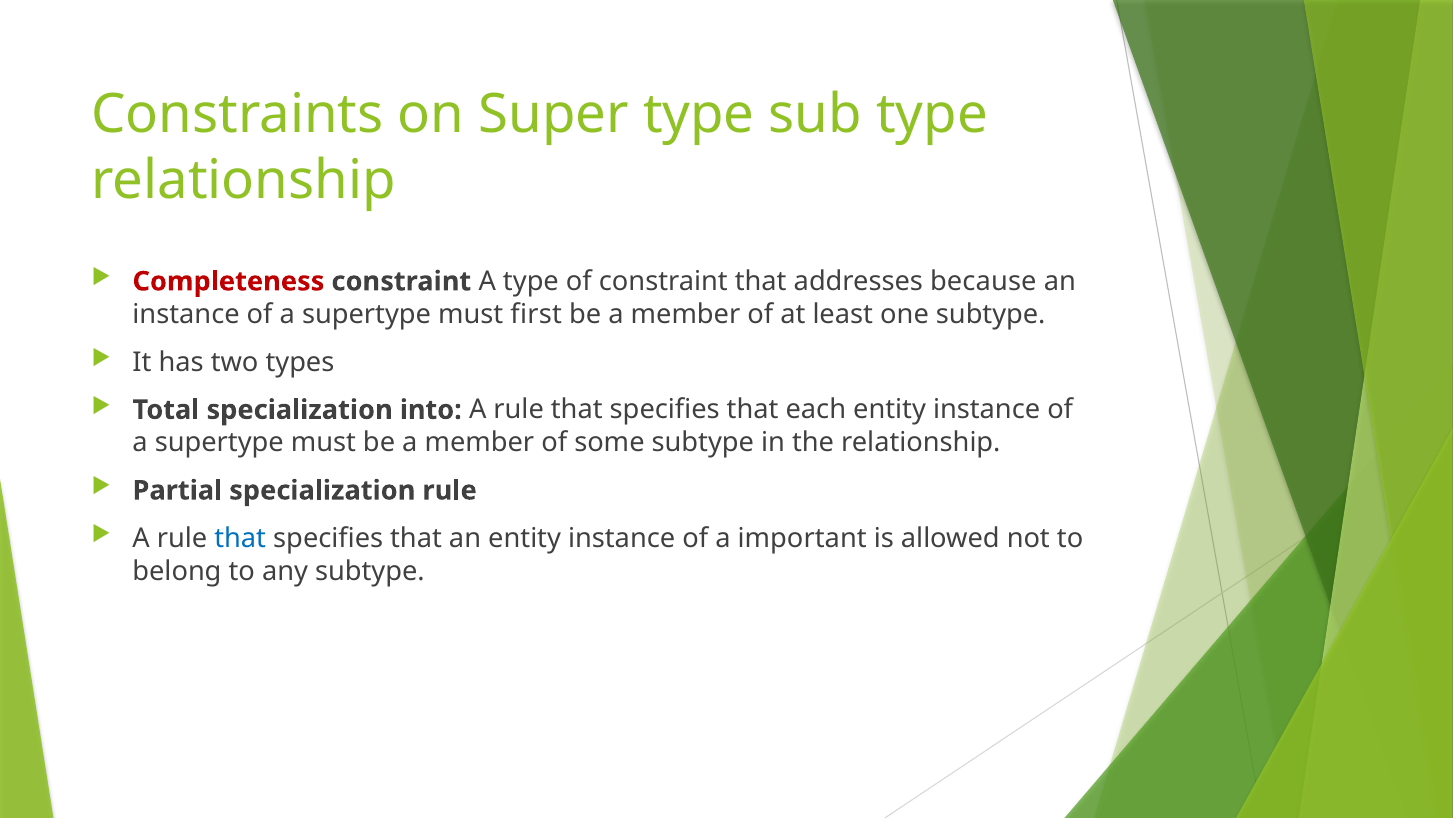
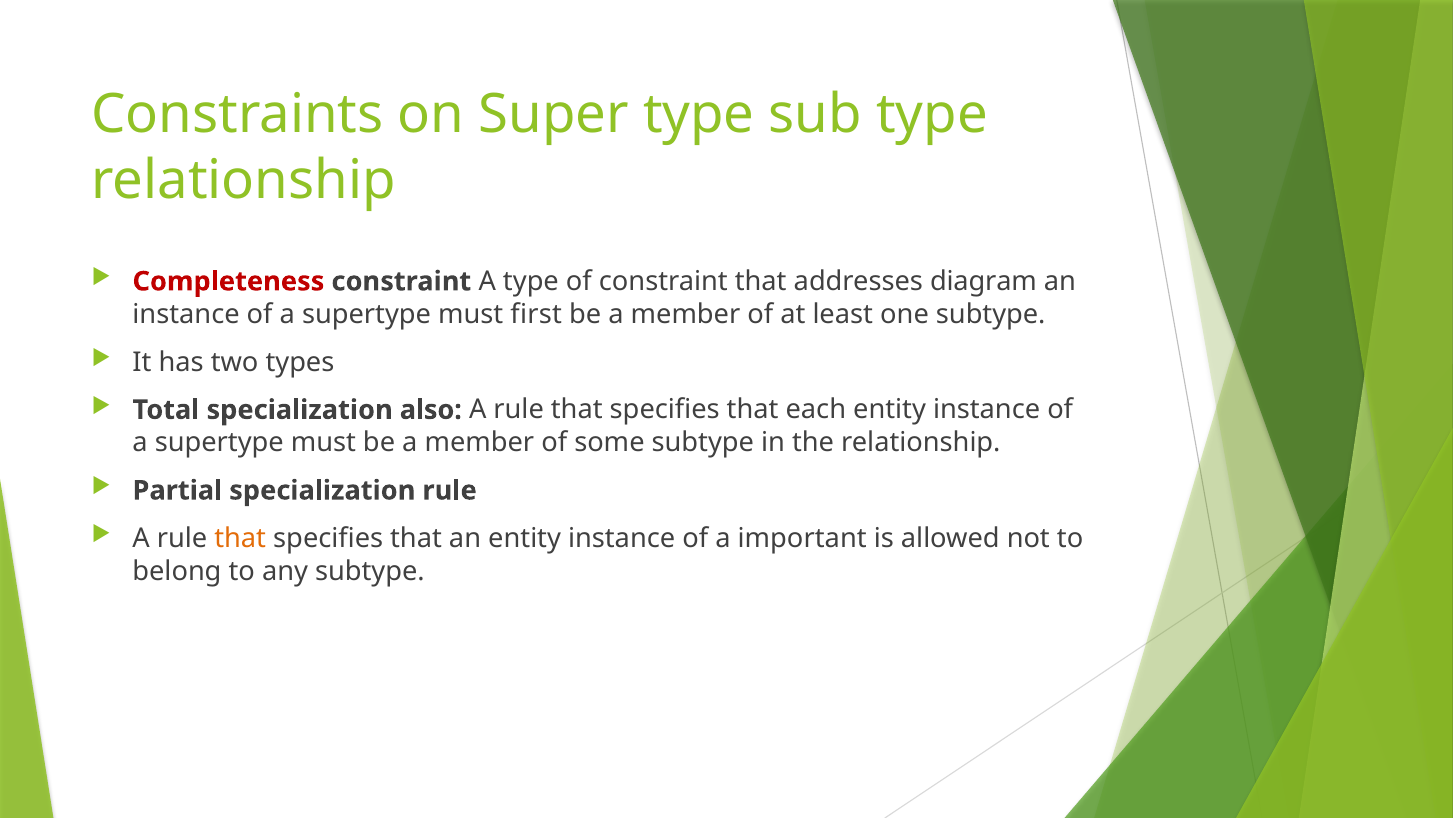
because: because -> diagram (983, 281)
into: into -> also (431, 410)
that colour: blue -> orange (240, 538)
